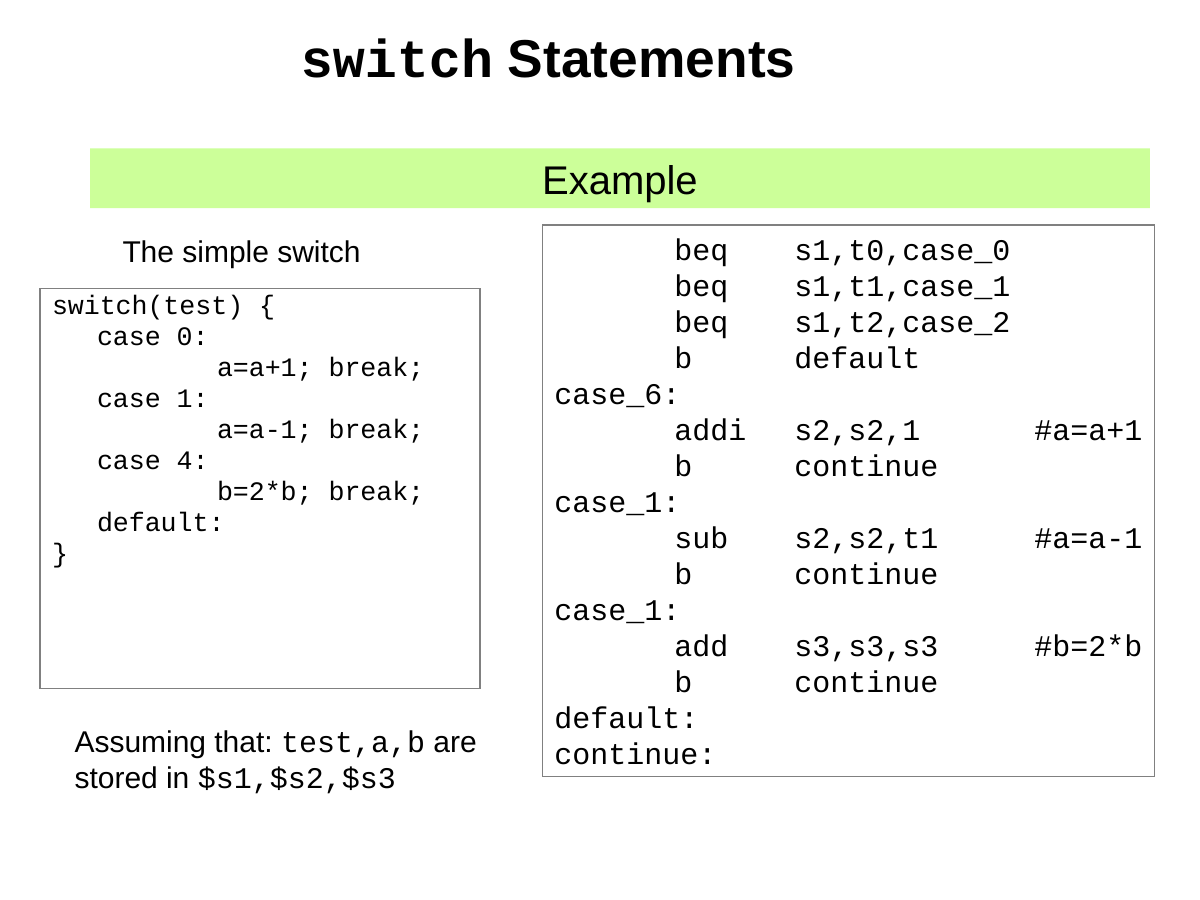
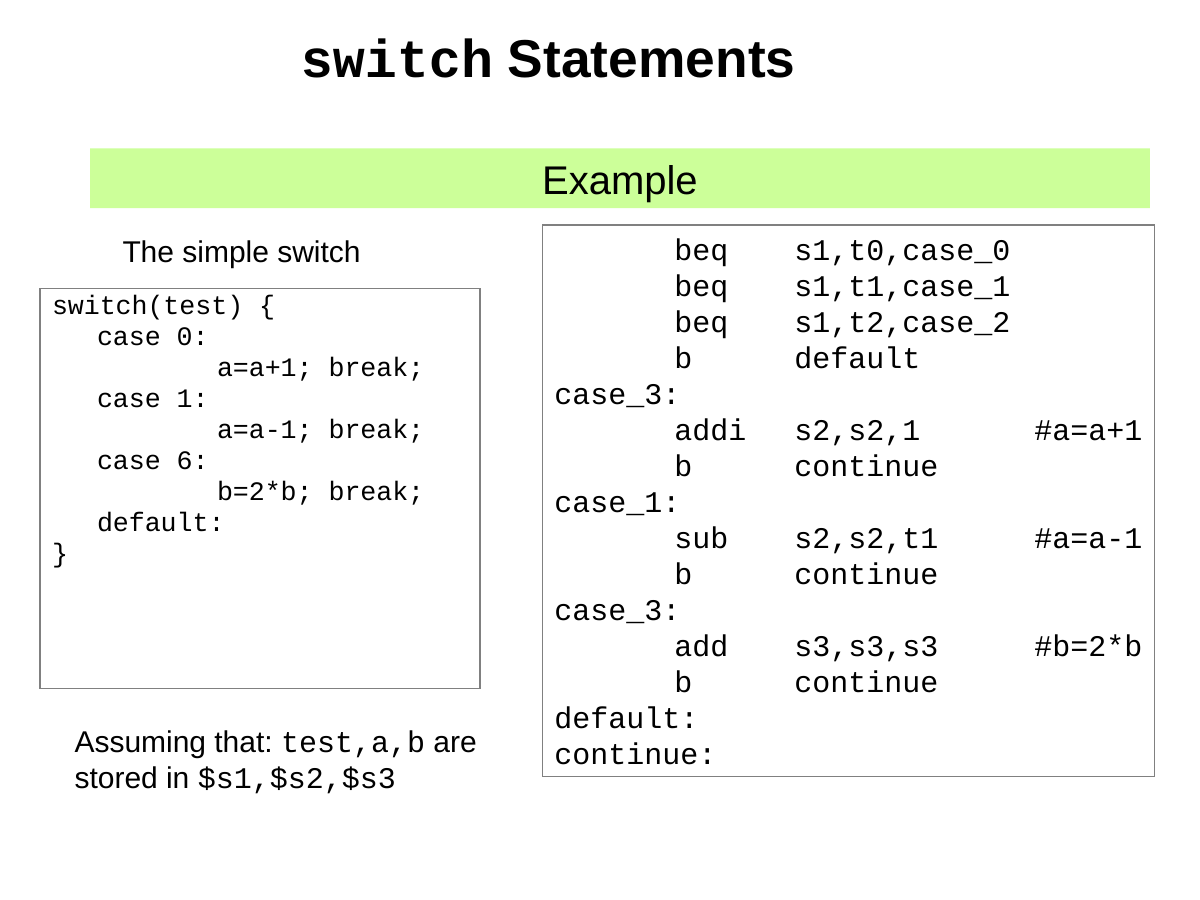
case_6: case_6 -> case_3 (617, 395)
4: 4 -> 6 (193, 461)
case_1: case_1 -> case_3 (617, 611)
